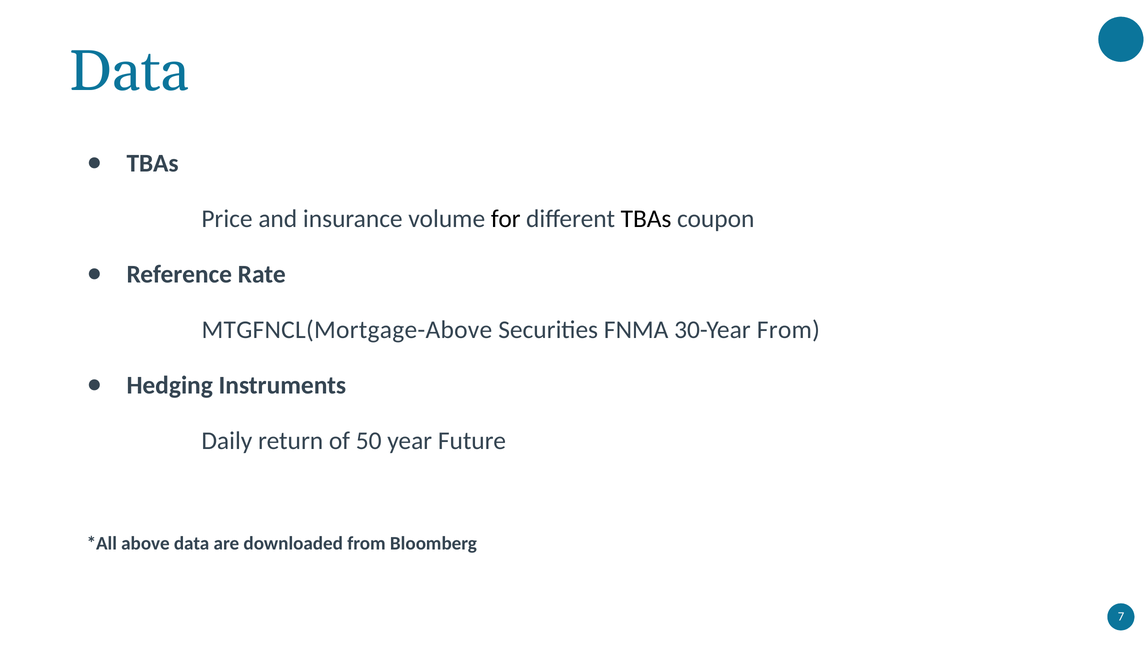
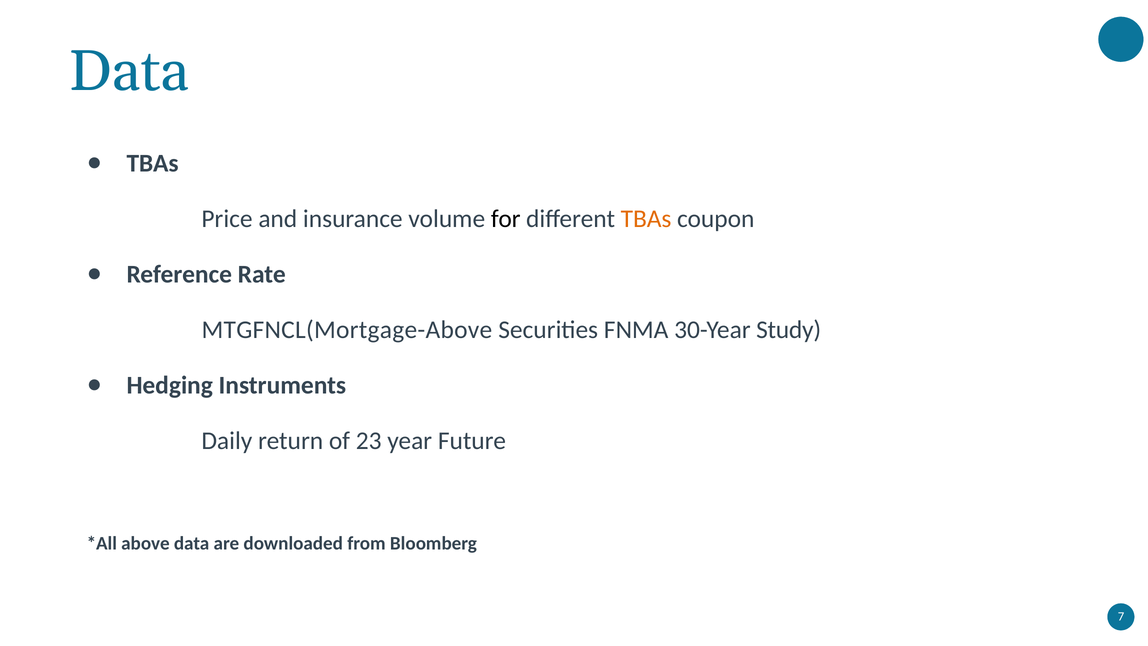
TBAs colour: black -> orange (646, 219)
30-Year From: From -> Study (789, 330)
50: 50 -> 23 (369, 440)
